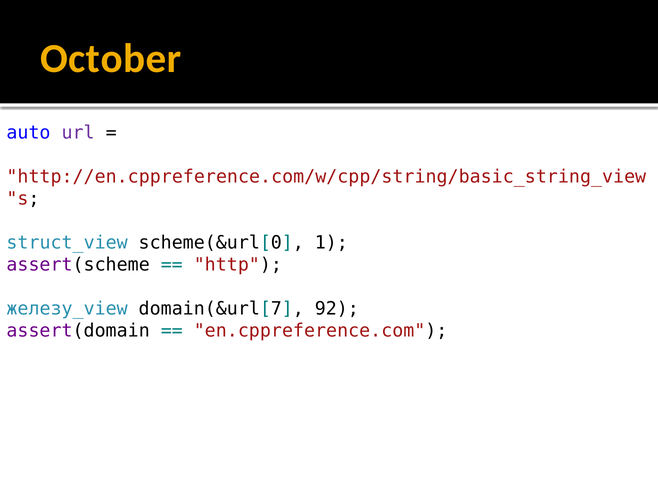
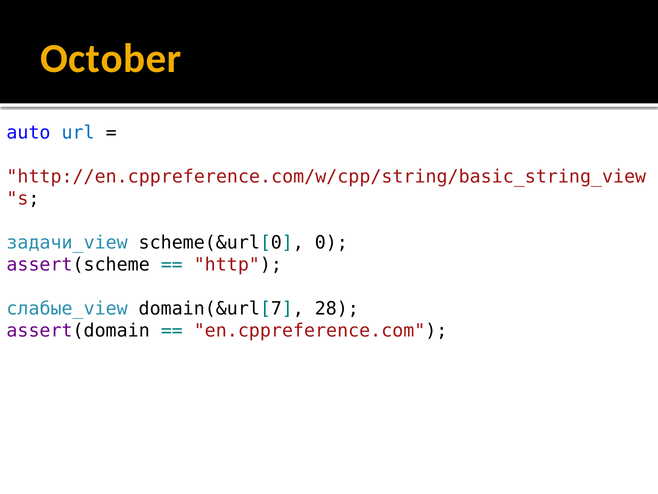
url colour: purple -> blue (78, 133)
struct_view: struct_view -> задачи_view (67, 242)
1: 1 -> 0 (331, 242)
железу_view: железу_view -> слабые_view (67, 308)
92: 92 -> 28 (337, 308)
